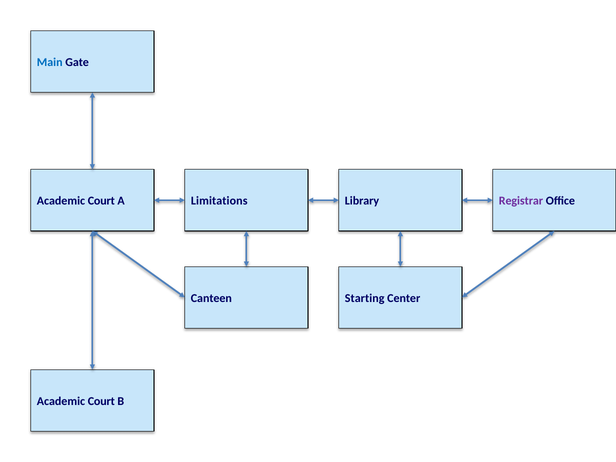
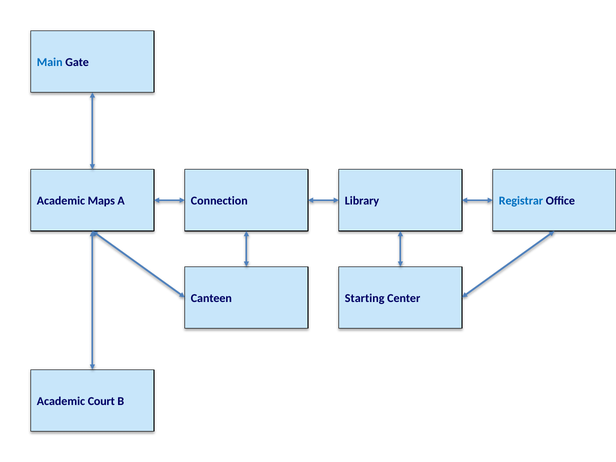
Court: Court -> Maps (101, 201)
Limitations: Limitations -> Connection (219, 201)
Registrar colour: purple -> blue (521, 201)
